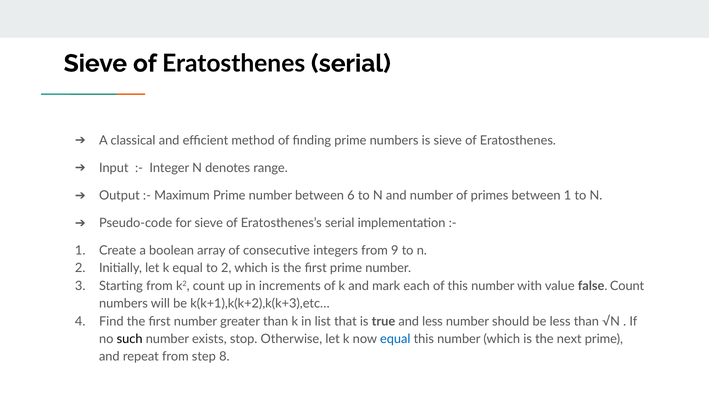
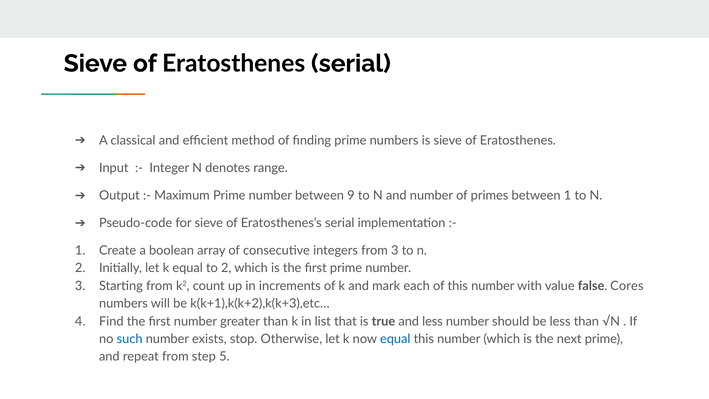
6: 6 -> 9 (351, 195)
from 9: 9 -> 3 (395, 250)
false Count: Count -> Cores (627, 286)
such colour: black -> blue (130, 339)
8: 8 -> 5 (224, 356)
